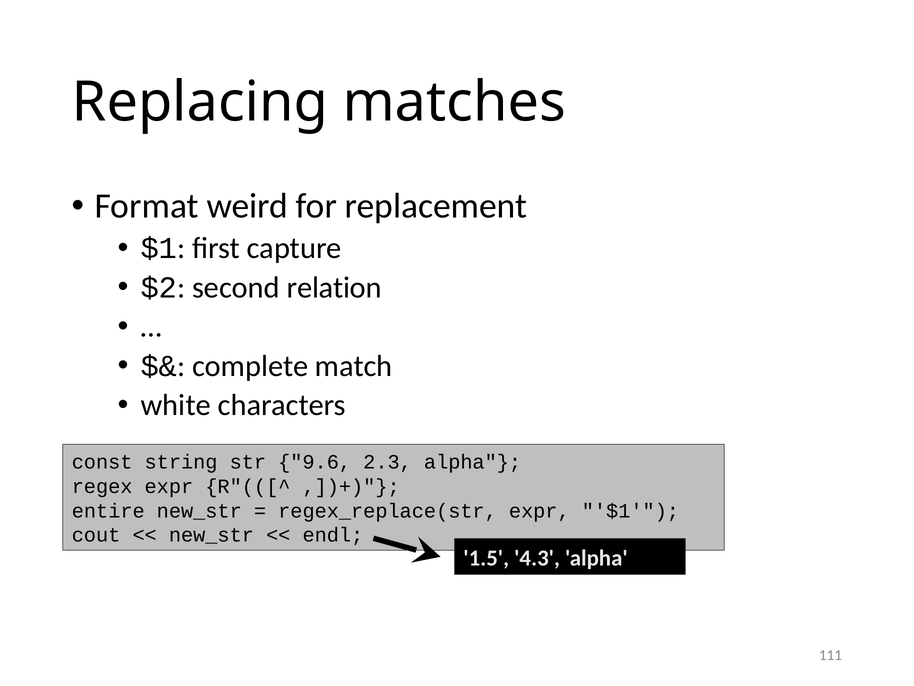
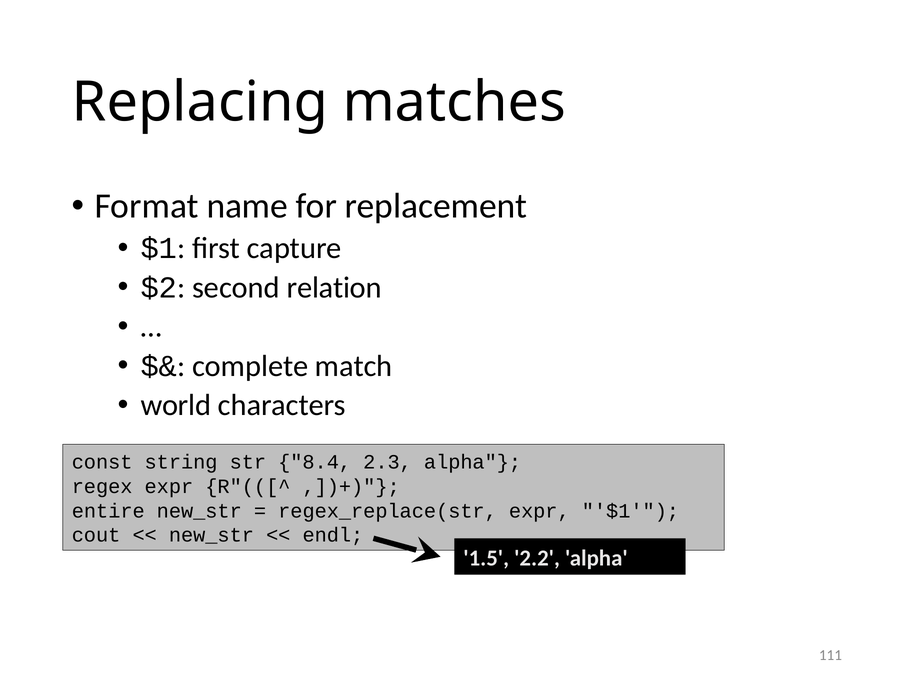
weird: weird -> name (247, 206)
white: white -> world (176, 405)
9.6: 9.6 -> 8.4 (315, 462)
4.3: 4.3 -> 2.2 (537, 558)
